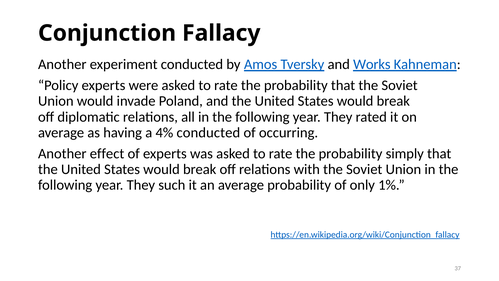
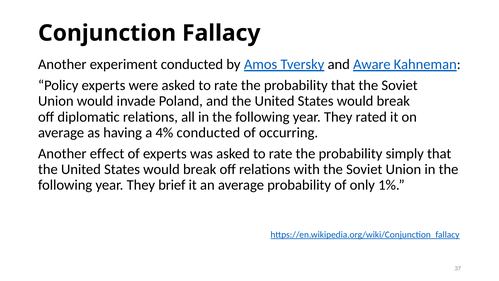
Works: Works -> Aware (372, 64)
such: such -> brief (172, 185)
